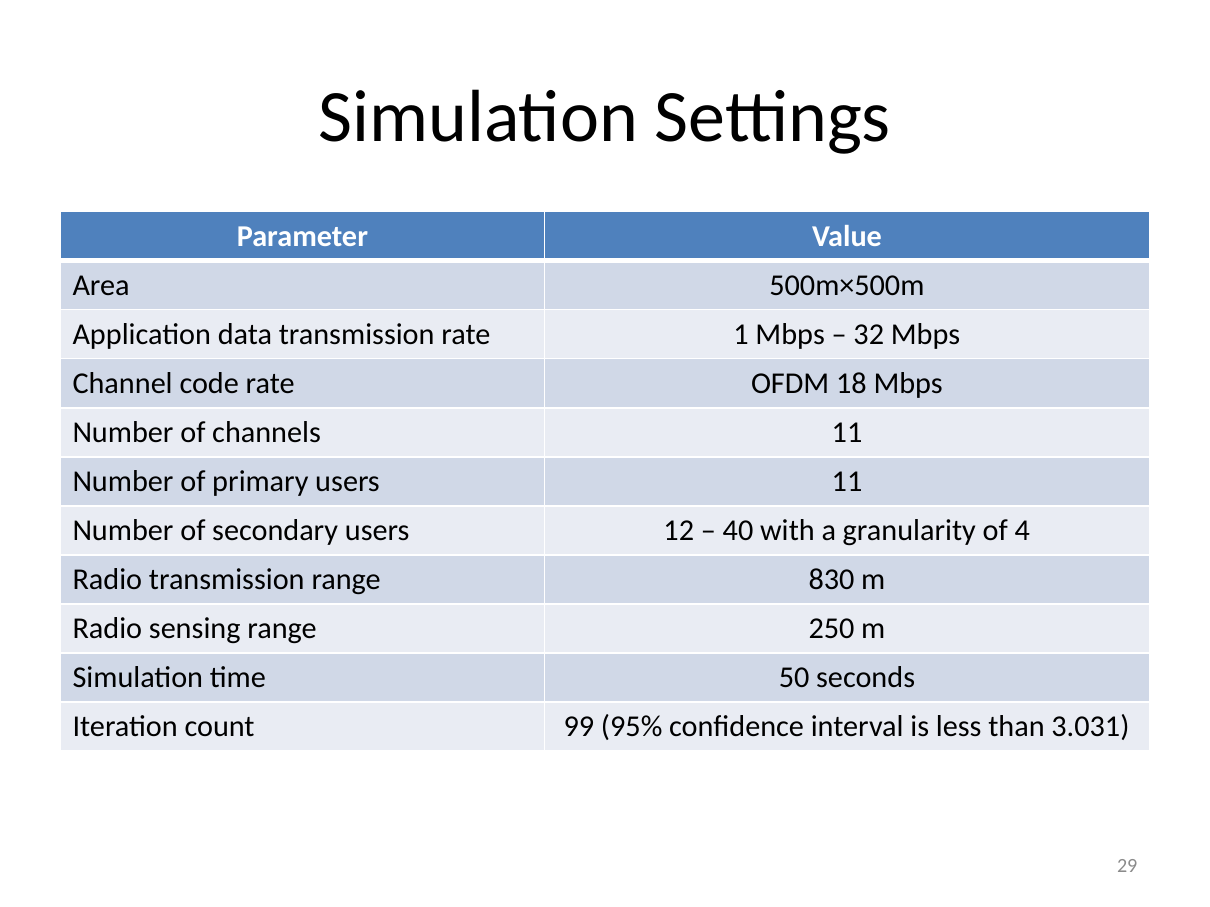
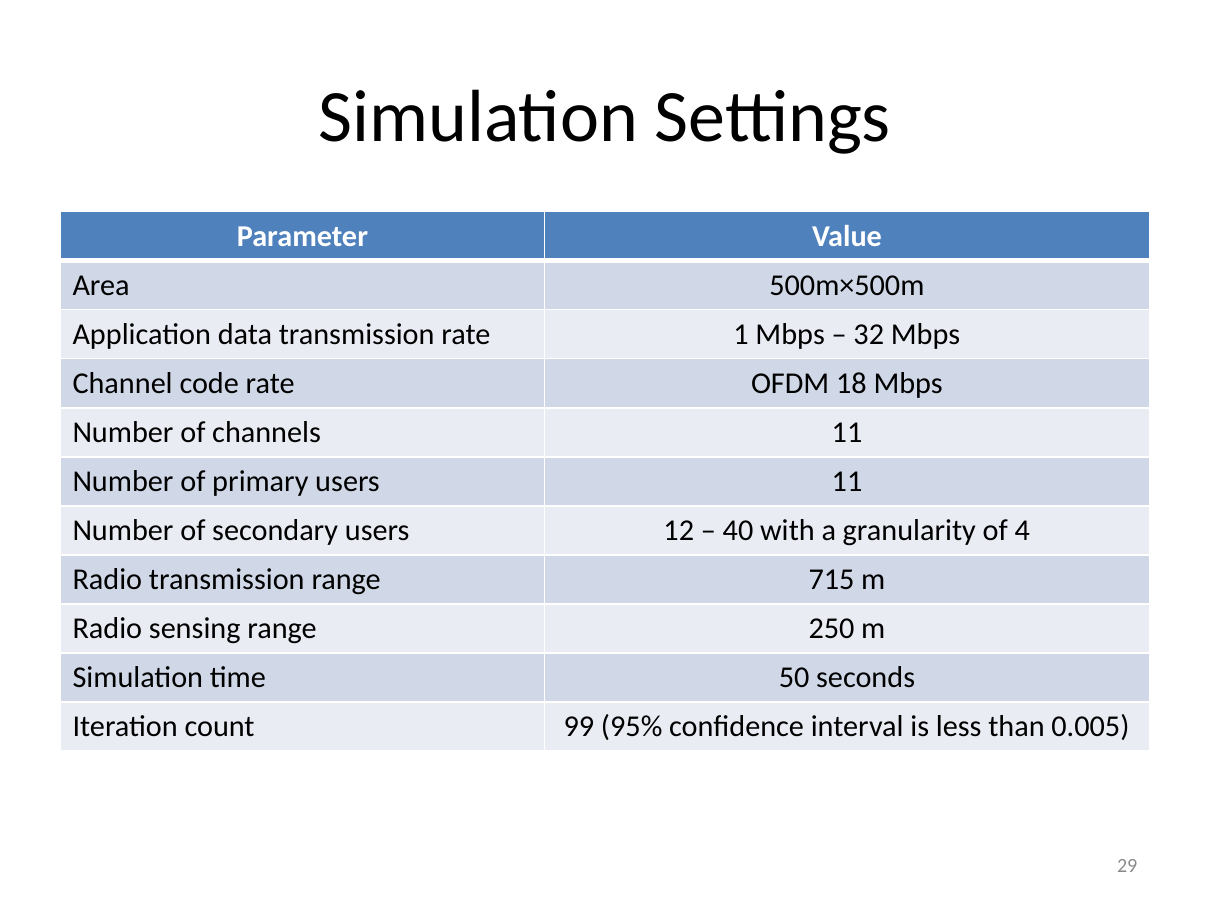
830: 830 -> 715 (832, 580)
3.031: 3.031 -> 0.005 (1090, 727)
